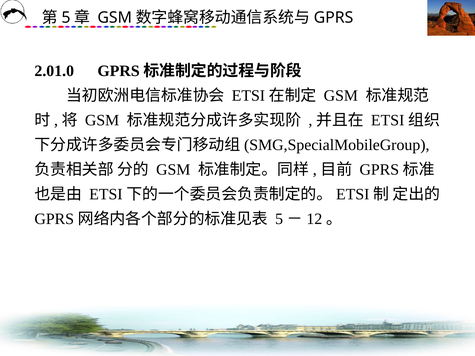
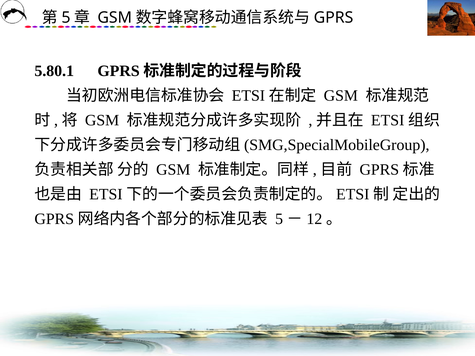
2.01.0: 2.01.0 -> 5.80.1 (54, 71)
